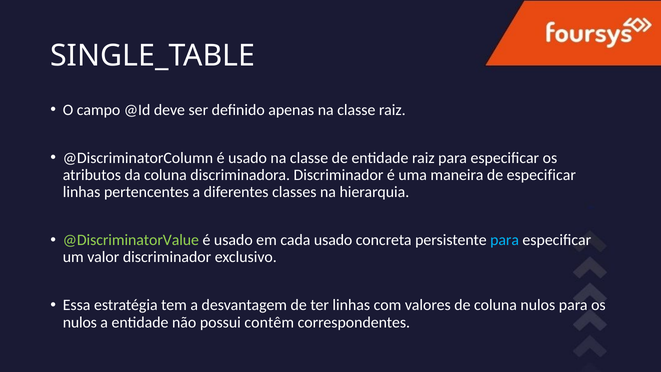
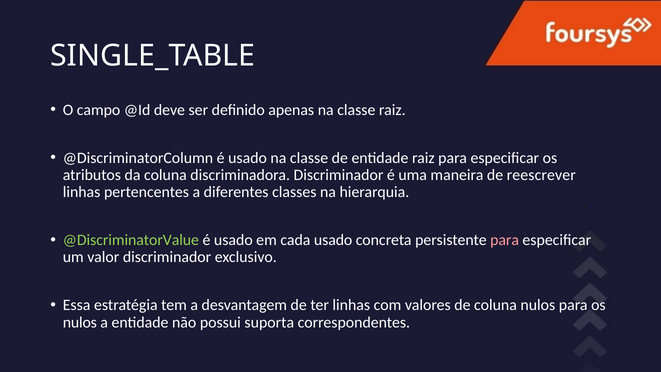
de especificar: especificar -> reescrever (541, 175)
para colour: light blue -> pink (505, 240)
contêm: contêm -> suporta (269, 322)
